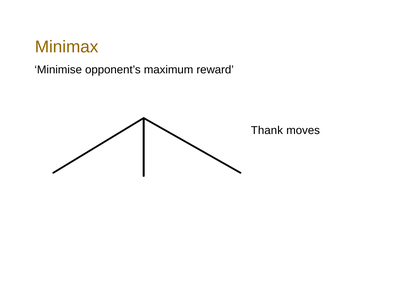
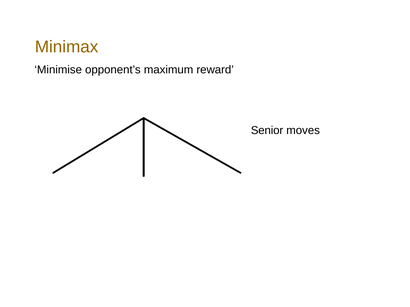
Thank: Thank -> Senior (267, 131)
